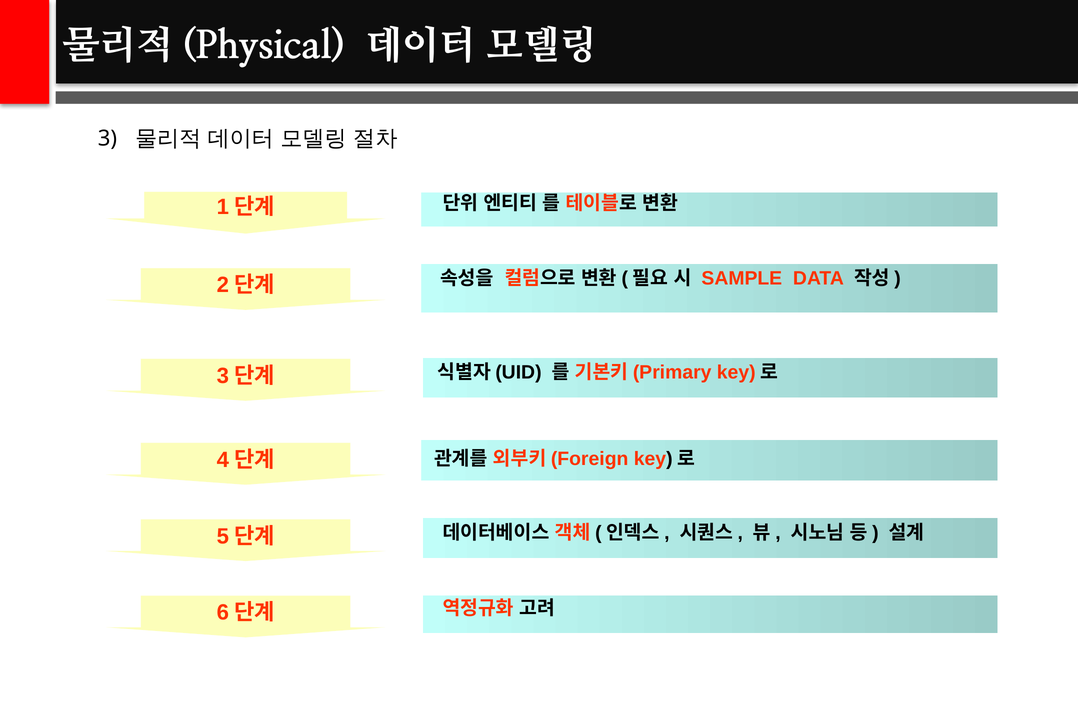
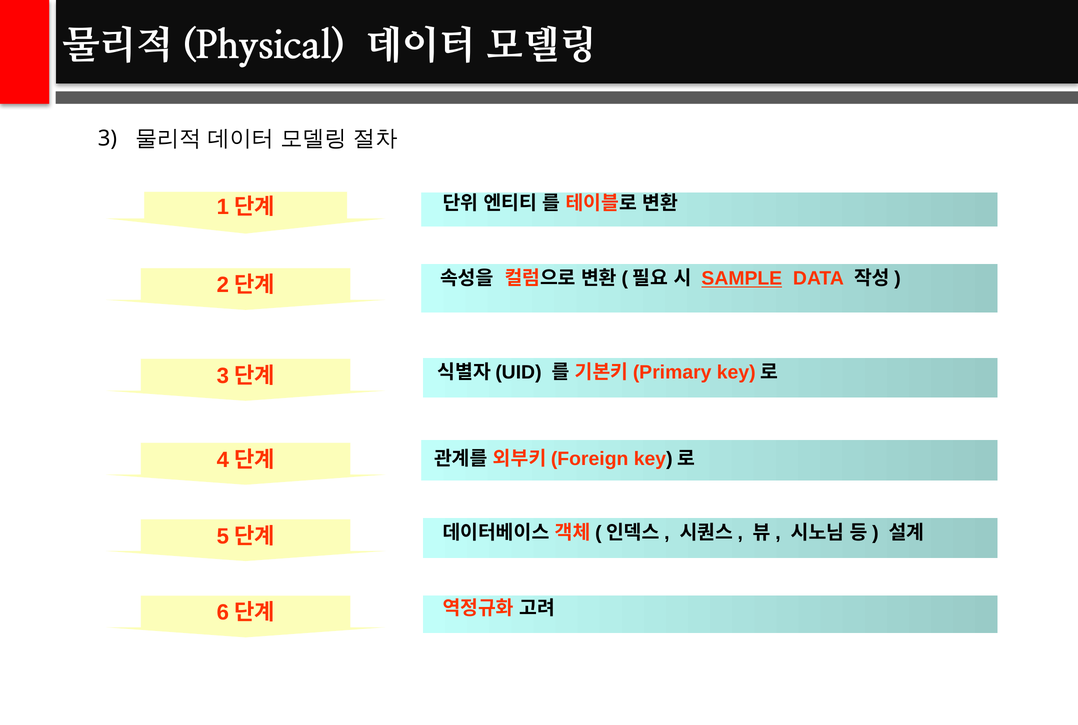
SAMPLE underline: none -> present (742, 278)
